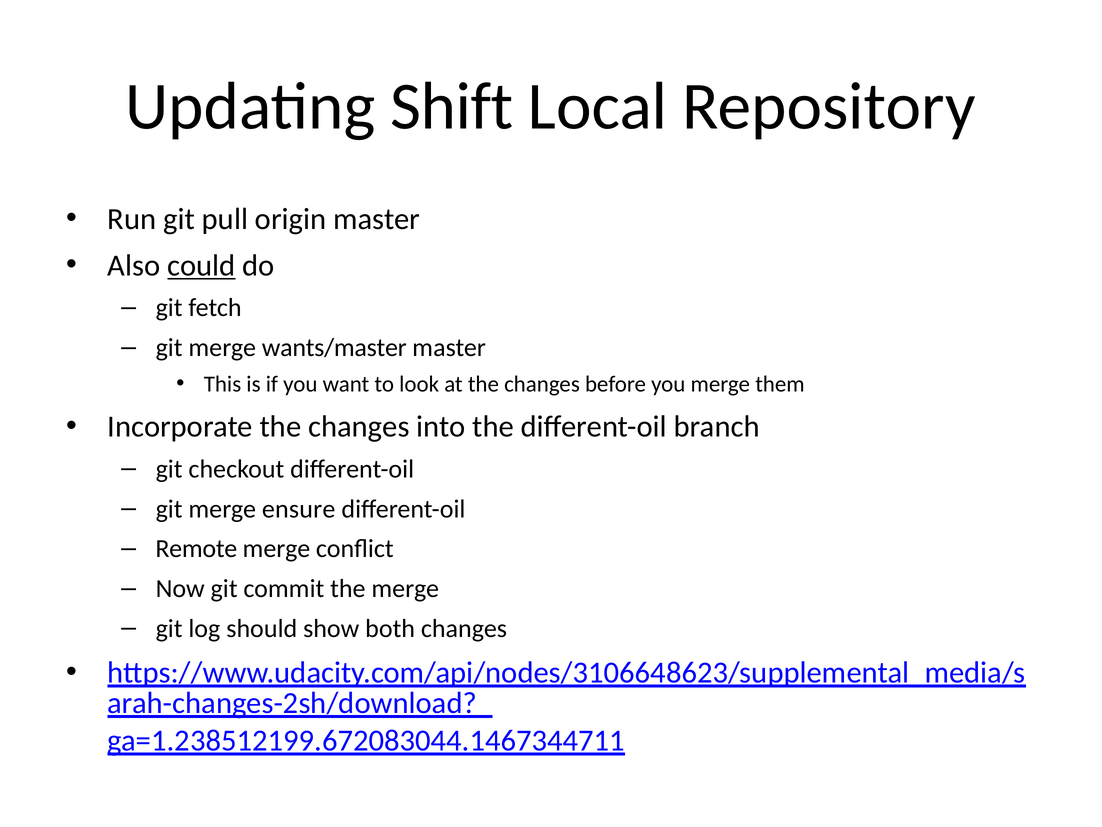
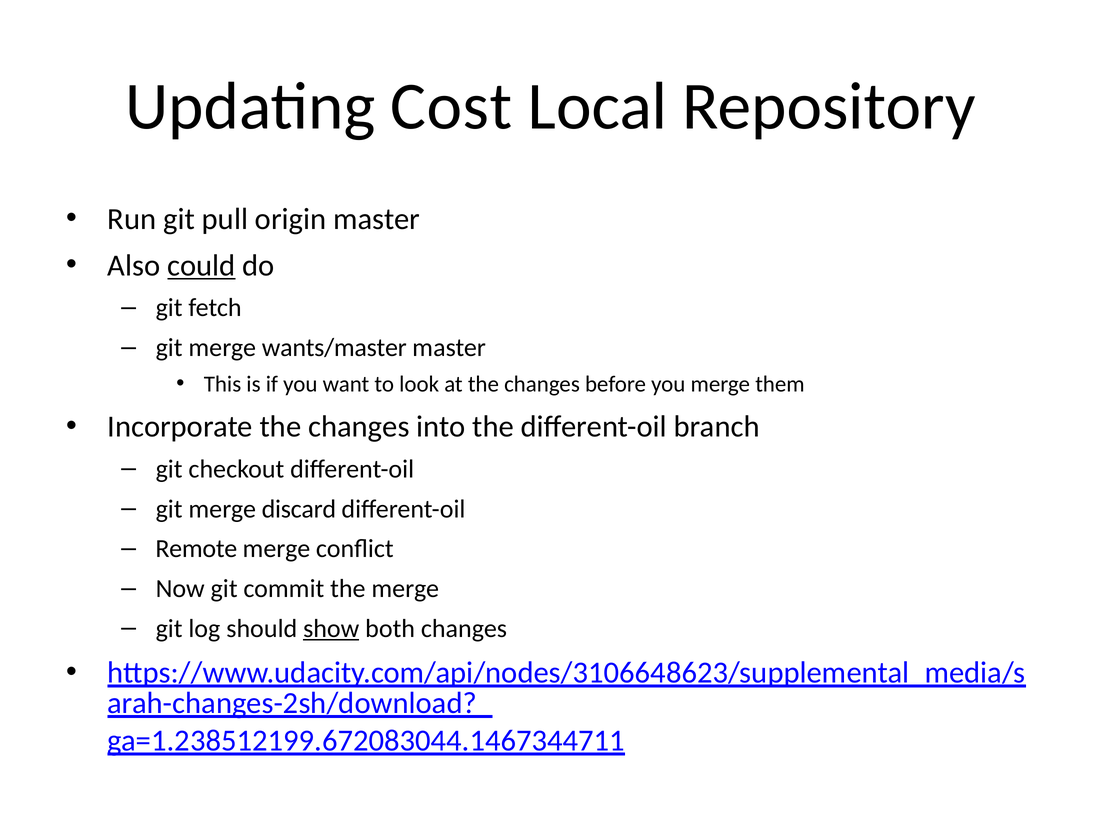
Shift: Shift -> Cost (451, 107)
ensure: ensure -> discard (299, 509)
show underline: none -> present (331, 628)
